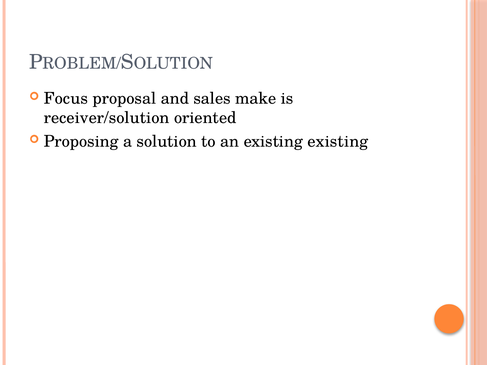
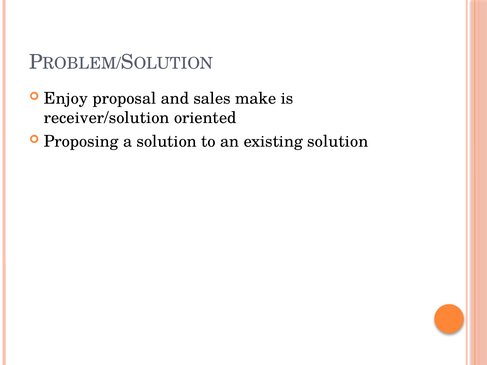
Focus: Focus -> Enjoy (66, 99)
existing existing: existing -> solution (338, 142)
